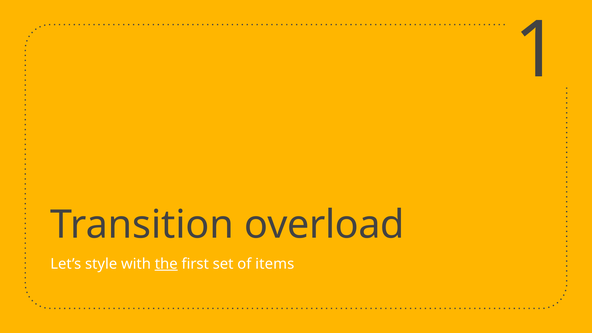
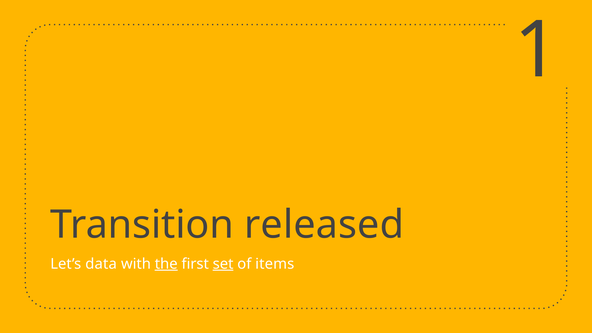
overload: overload -> released (324, 225)
style: style -> data (101, 264)
set underline: none -> present (223, 264)
